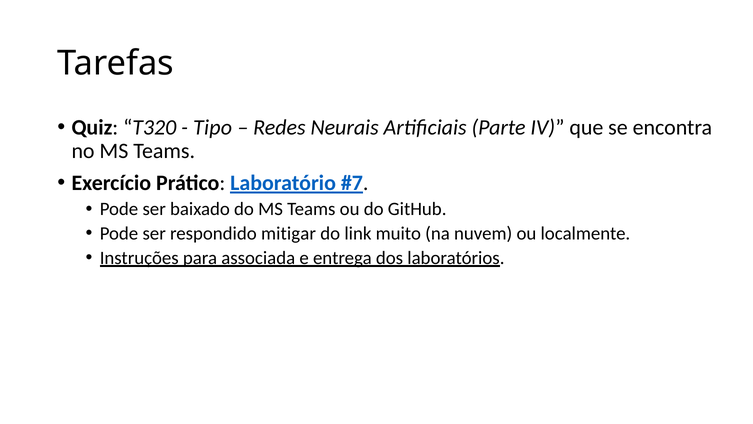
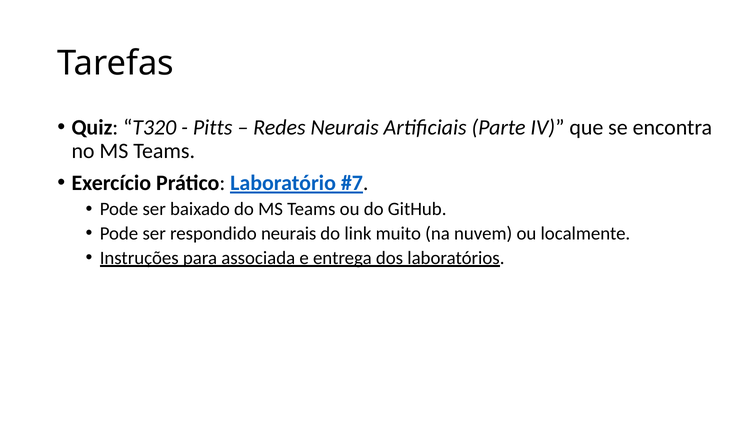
Tipo: Tipo -> Pitts (213, 127)
respondido mitigar: mitigar -> neurais (289, 233)
